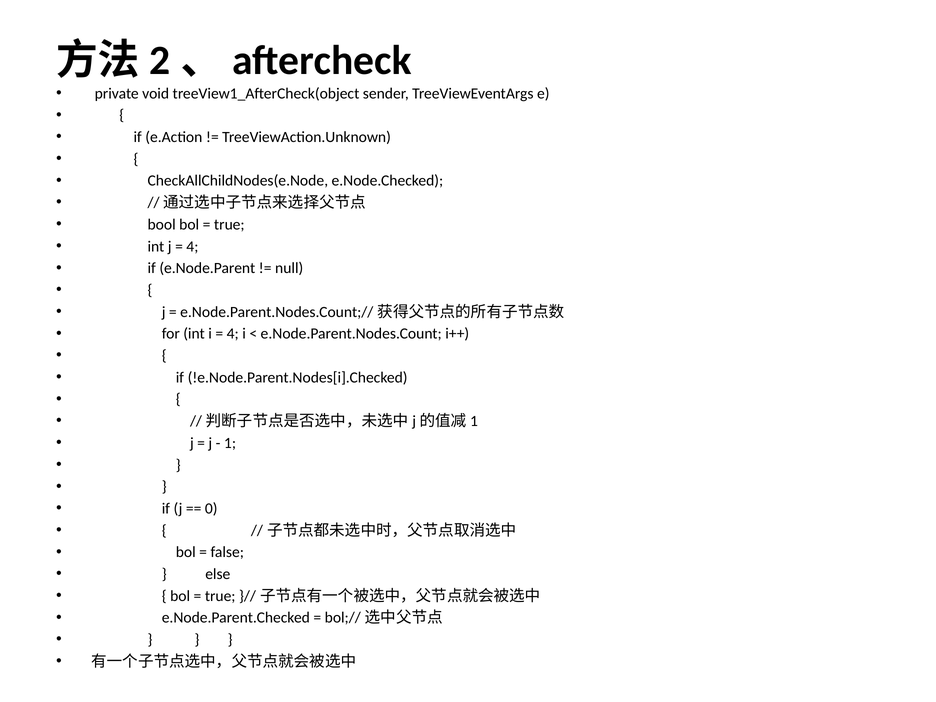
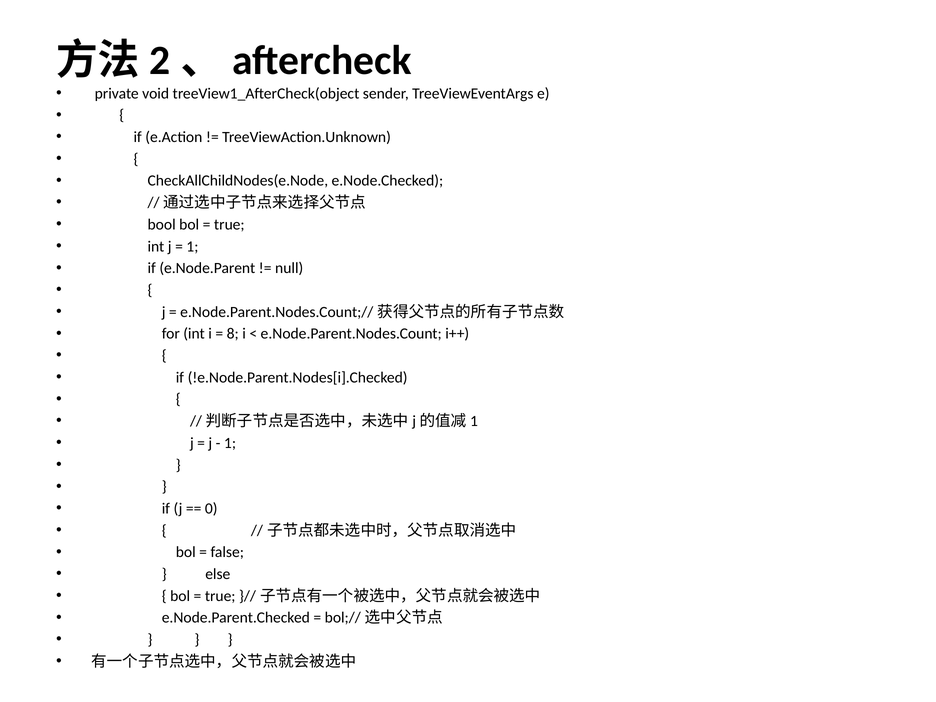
4: 4 -> 1 (192, 246)
4: 4 -> 8 (233, 334)
